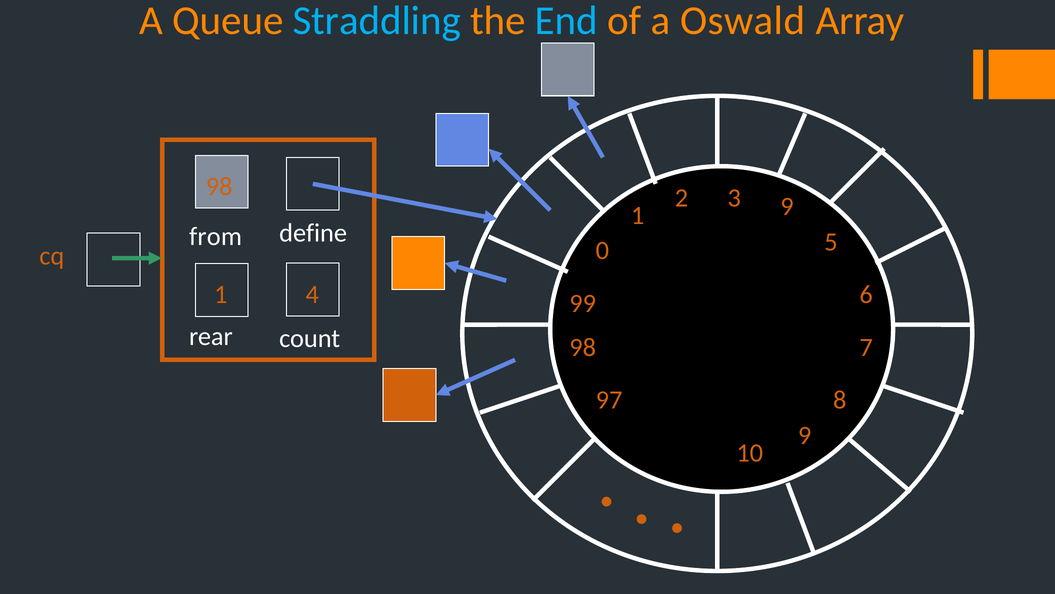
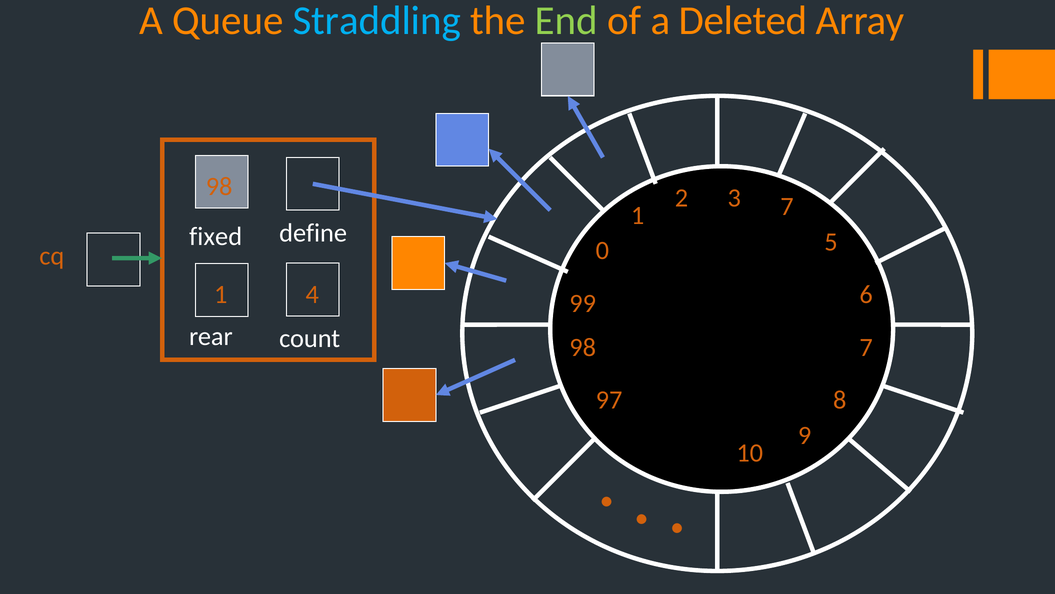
End colour: light blue -> light green (566, 20)
Oswald: Oswald -> Deleted (743, 20)
3 9: 9 -> 7 (787, 207)
from: from -> fixed (216, 236)
